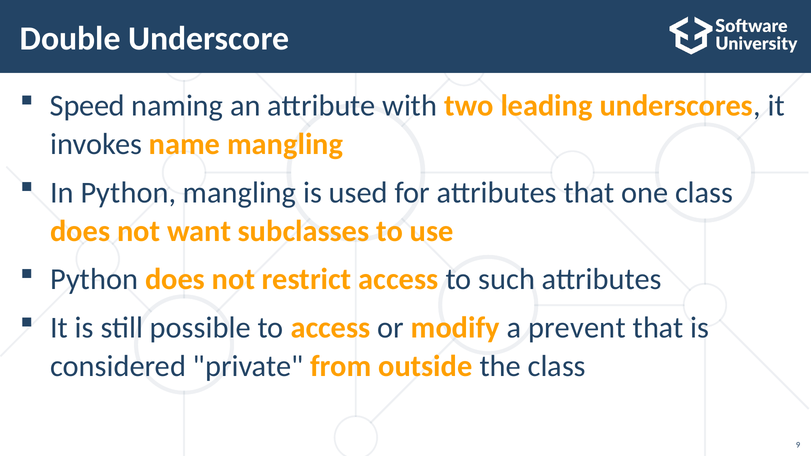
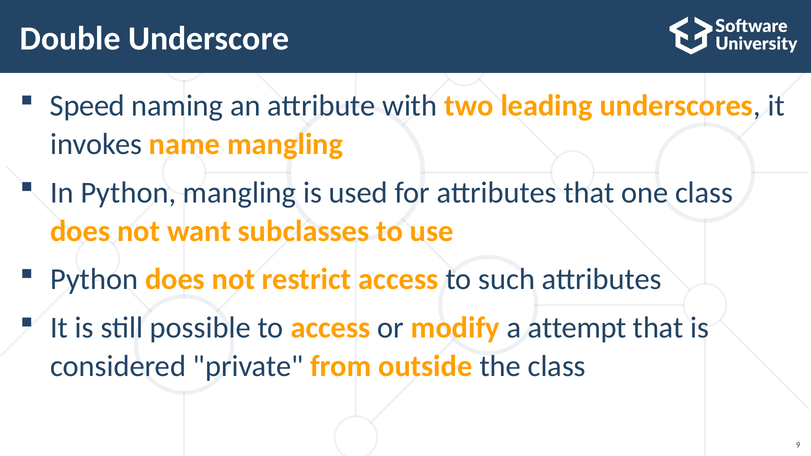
prevent: prevent -> attempt (577, 328)
